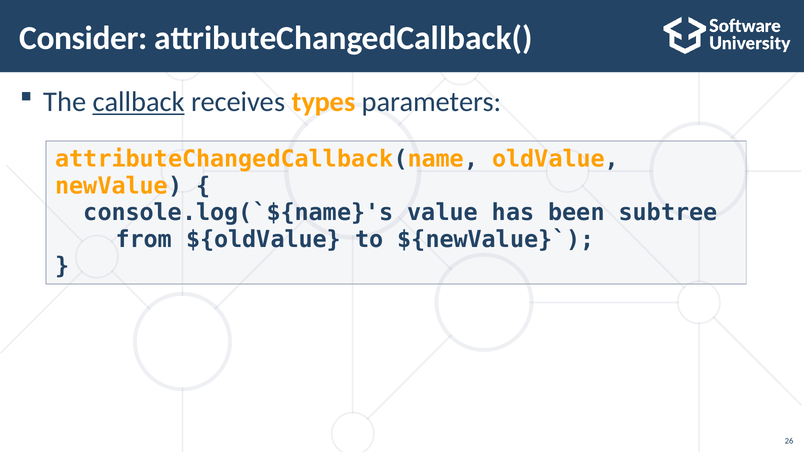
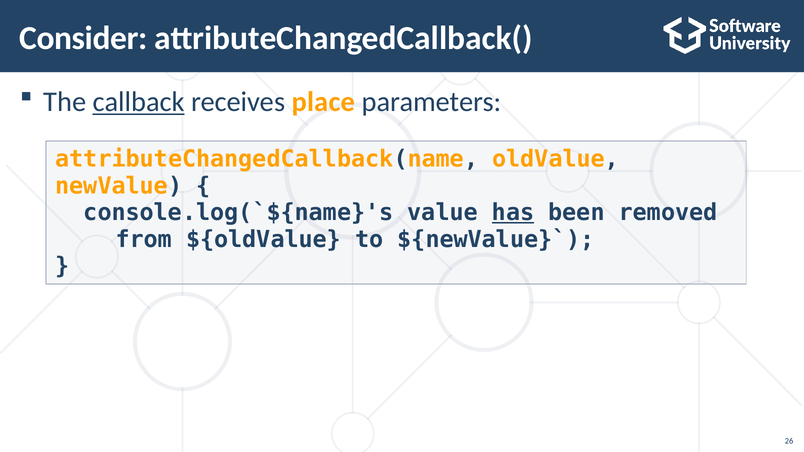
types: types -> place (324, 102)
has underline: none -> present (513, 213)
subtree: subtree -> removed (668, 213)
